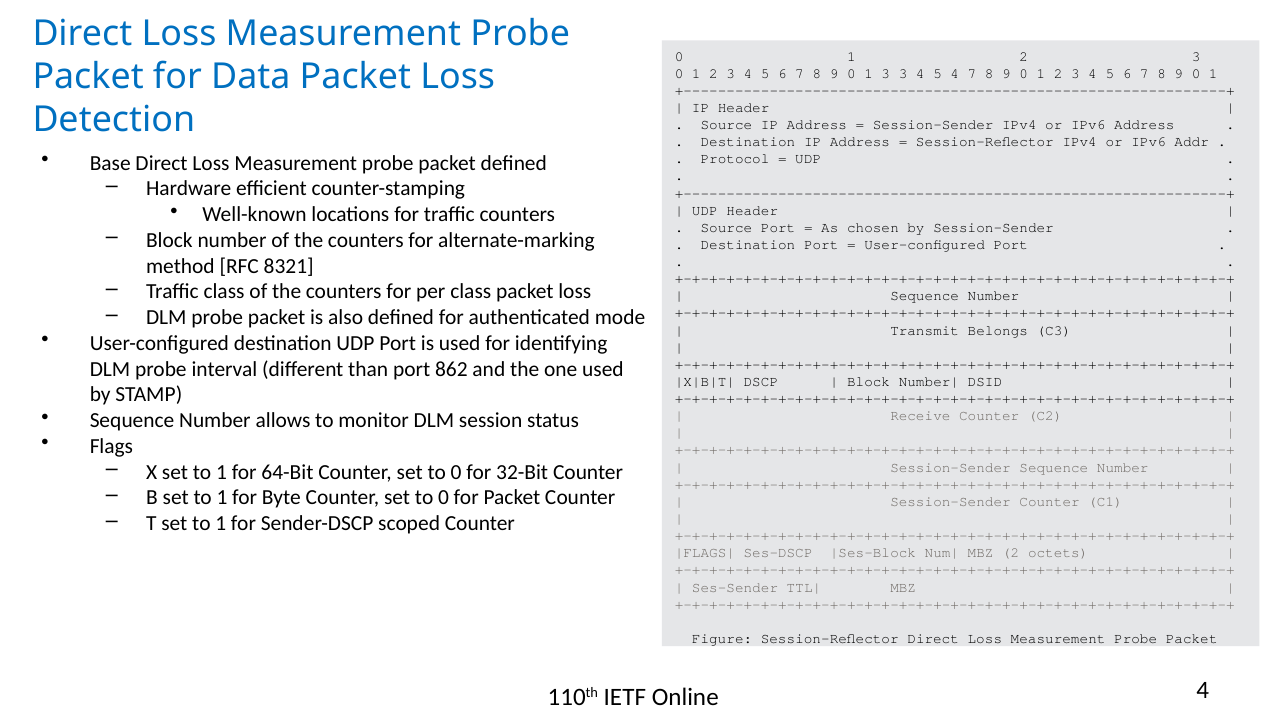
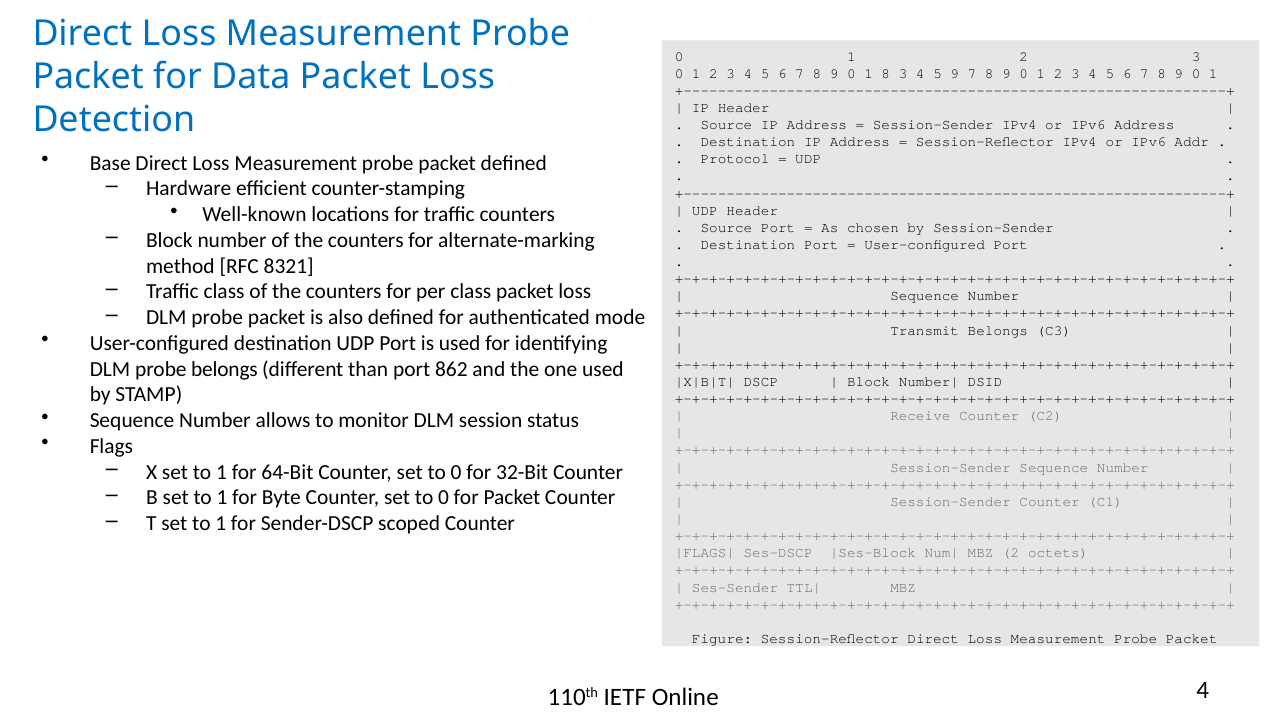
1 3: 3 -> 8 (886, 74)
5 4: 4 -> 9 (955, 74)
probe interval: interval -> belongs (224, 369)
